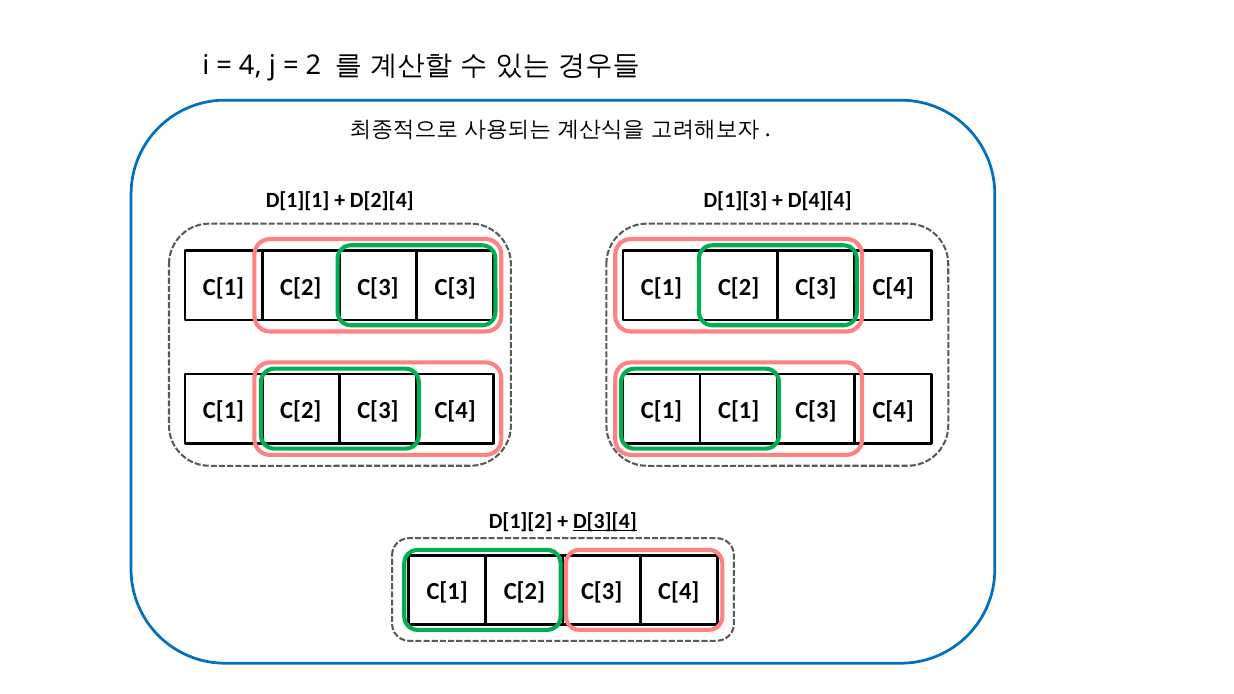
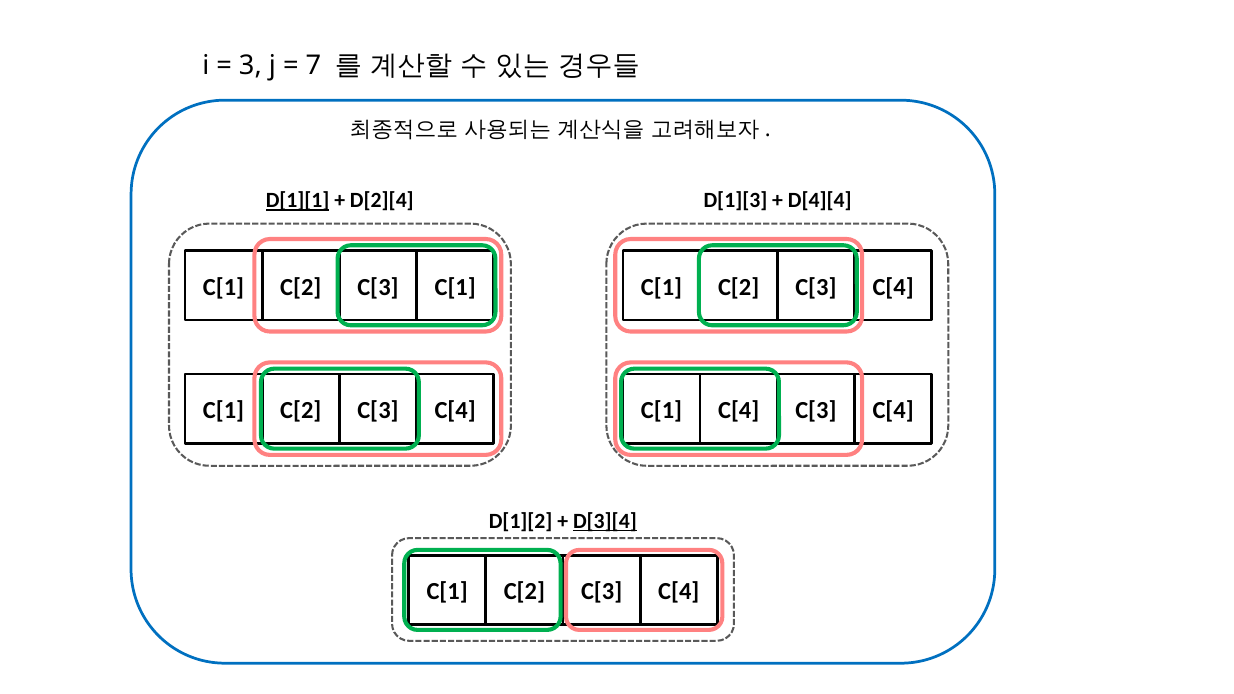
4: 4 -> 3 (250, 65)
2: 2 -> 7 (313, 65)
D[1][1 underline: none -> present (298, 201)
C[3 C[3: C[3 -> C[1 (455, 287)
C[1 C[1: C[1 -> C[4 (739, 410)
